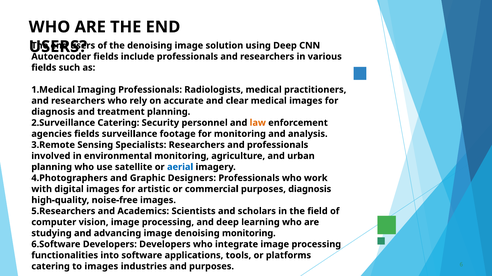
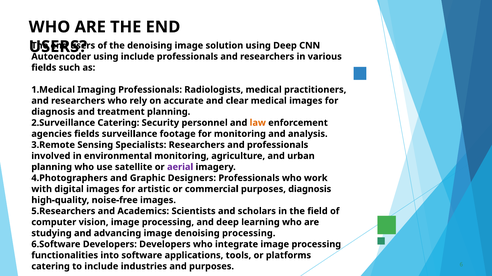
fields: fields -> using (106, 57)
aerial colour: blue -> purple (180, 167)
denoising monitoring: monitoring -> processing (249, 234)
to images: images -> include (101, 267)
